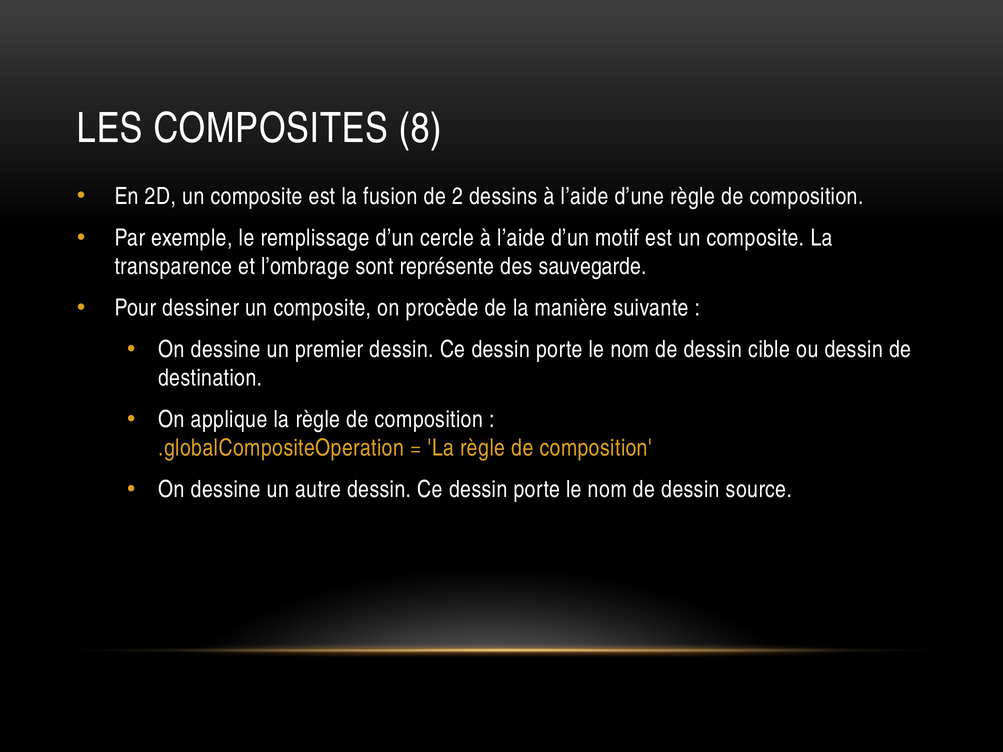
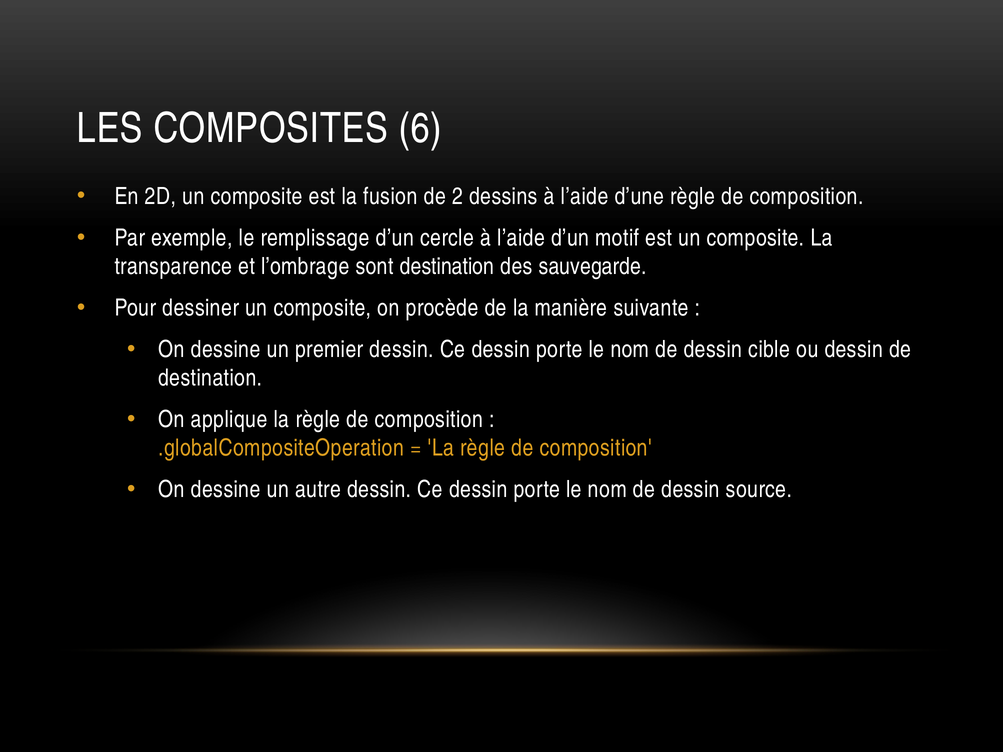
8: 8 -> 6 (420, 128)
sont représente: représente -> destination (447, 267)
